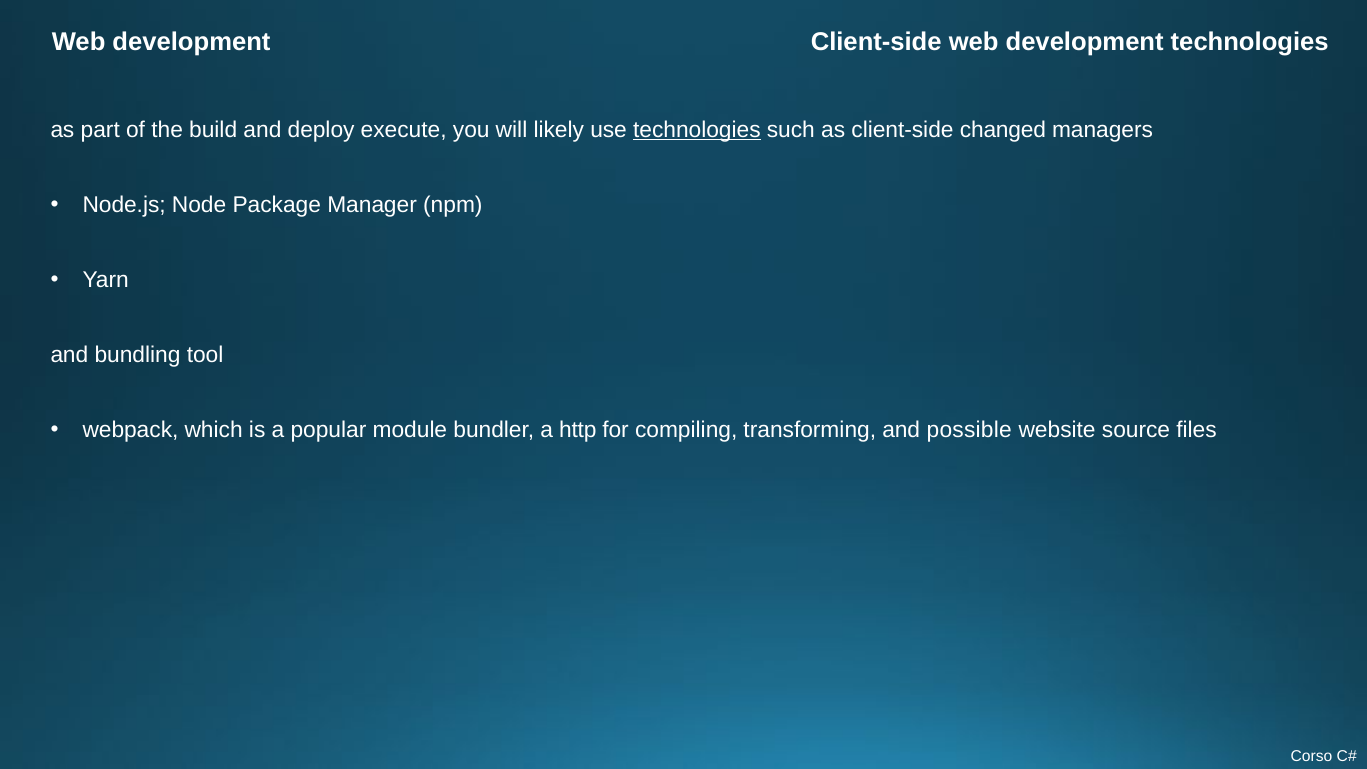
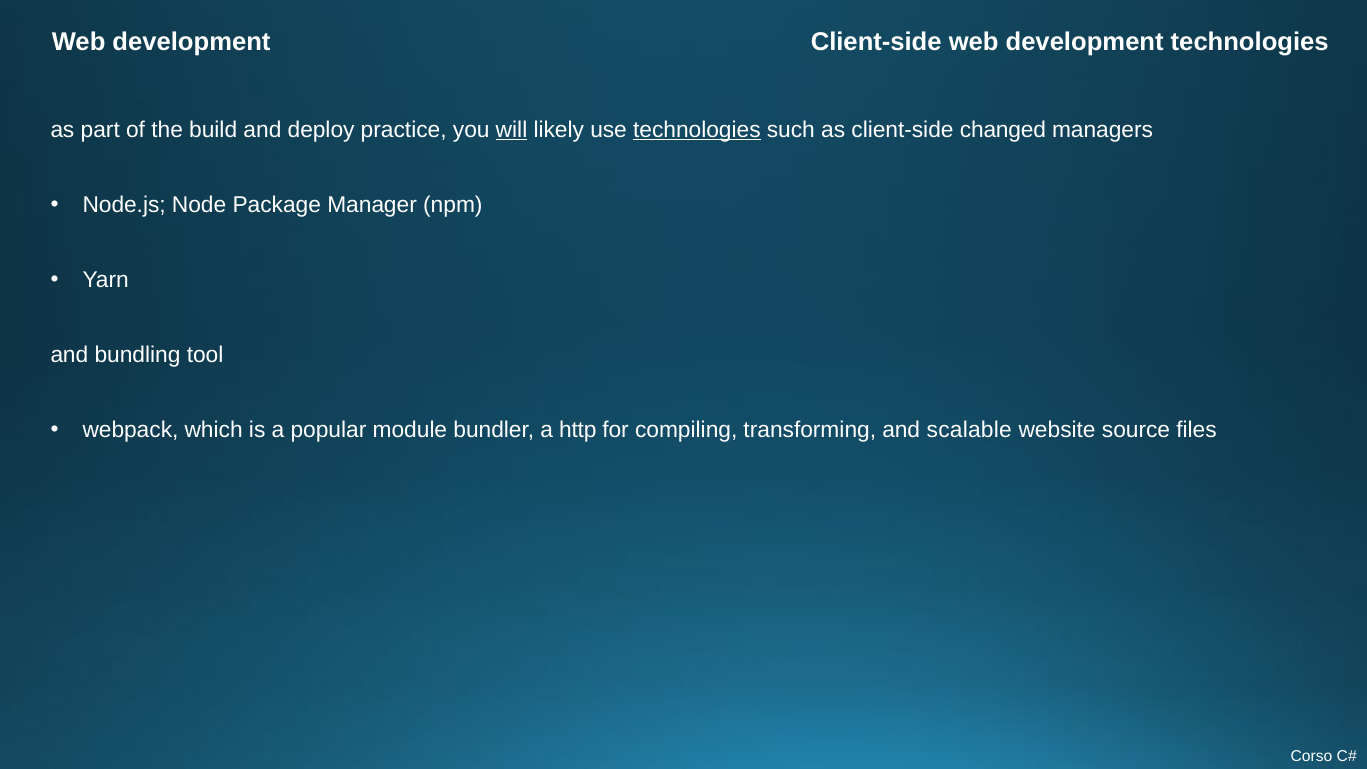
execute: execute -> practice (404, 130)
will underline: none -> present (512, 130)
possible: possible -> scalable (969, 430)
